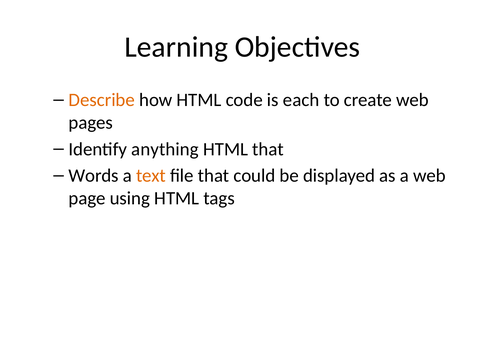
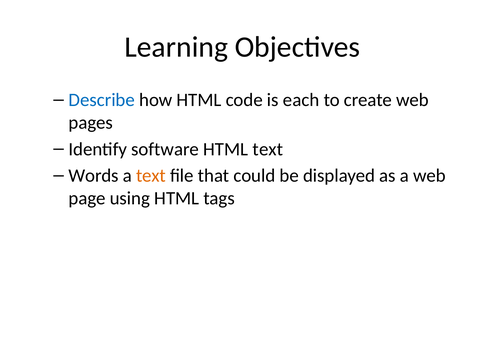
Describe colour: orange -> blue (102, 100)
anything: anything -> software (165, 149)
HTML that: that -> text (268, 149)
